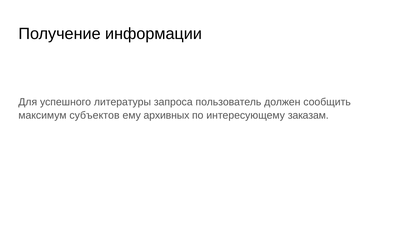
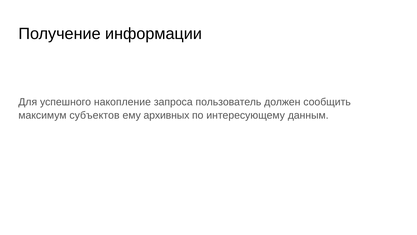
литературы: литературы -> накопление (122, 102)
заказам: заказам -> данным (308, 115)
